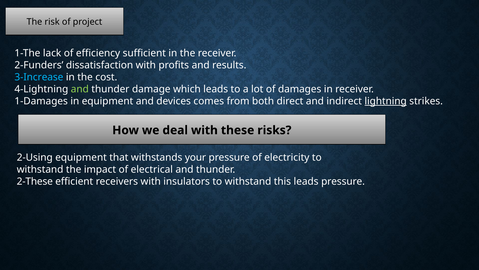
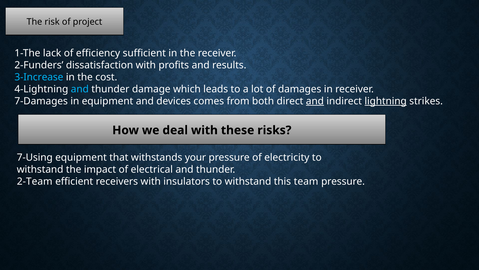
and colour: light green -> light blue (80, 89)
1-Damages: 1-Damages -> 7-Damages (41, 101)
and underline: none -> present (315, 101)
2-Using: 2-Using -> 7-Using (35, 157)
2-These: 2-These -> 2-Team (35, 181)
this leads: leads -> team (306, 181)
